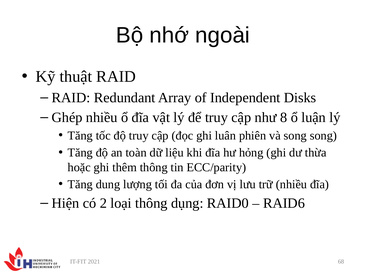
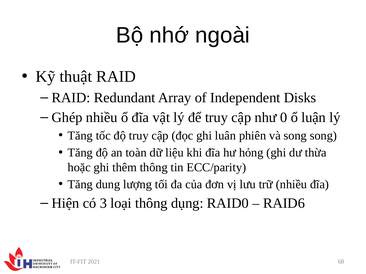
8: 8 -> 0 (284, 118)
2: 2 -> 3 (103, 204)
